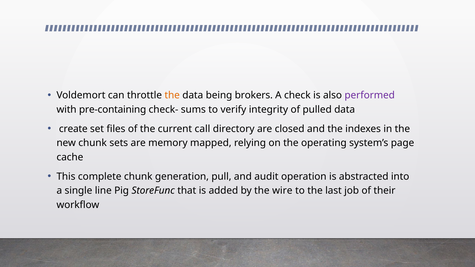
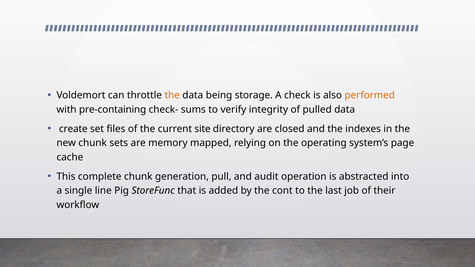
brokers: brokers -> storage (254, 95)
performed colour: purple -> orange (370, 95)
call: call -> site (203, 129)
wire: wire -> cont (282, 191)
